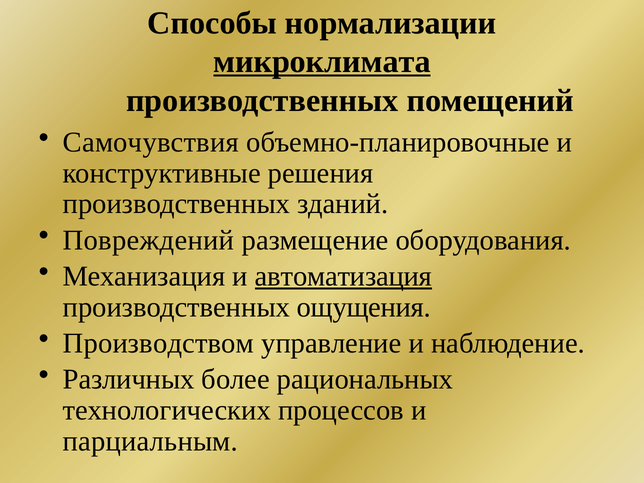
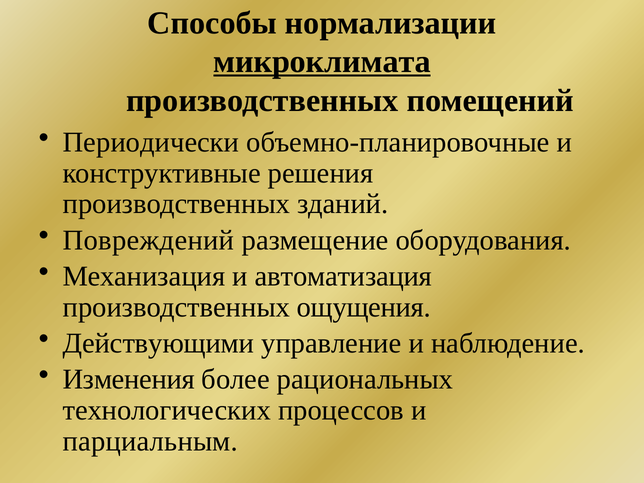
Самочувствия: Самочувствия -> Периодически (151, 142)
автоматизация underline: present -> none (343, 276)
Производством: Производством -> Действующими (159, 343)
Различных: Различных -> Изменения (129, 379)
